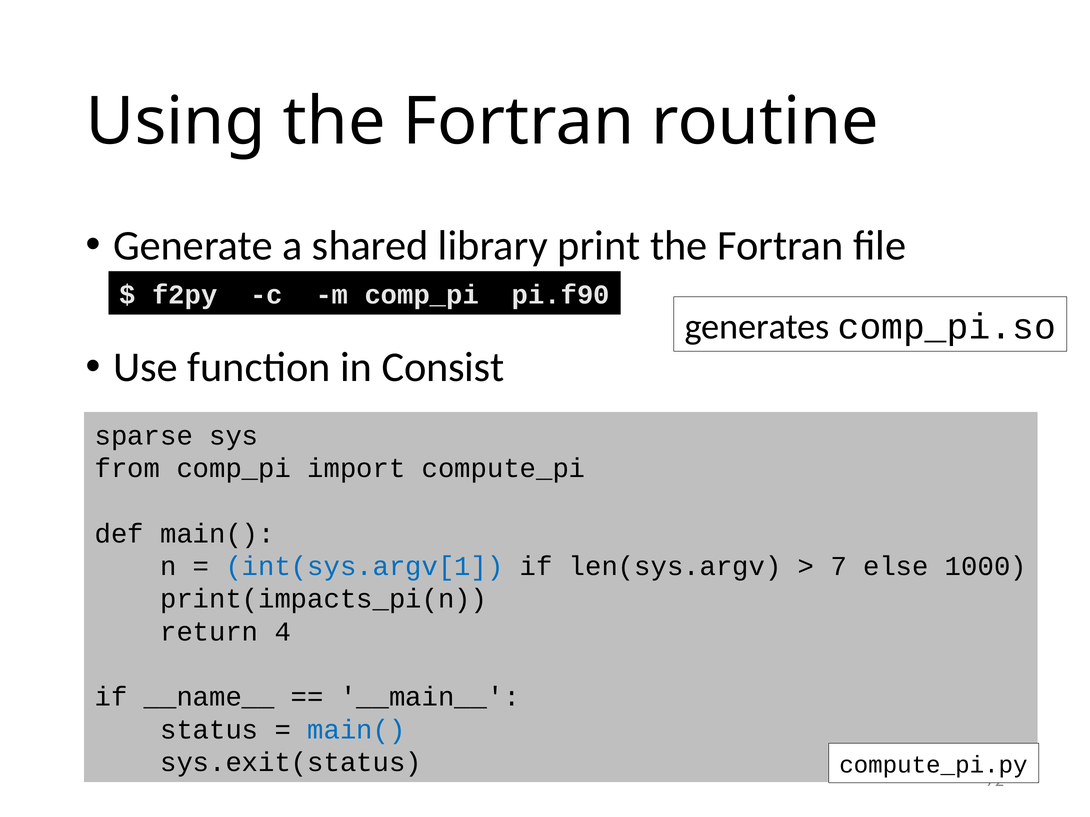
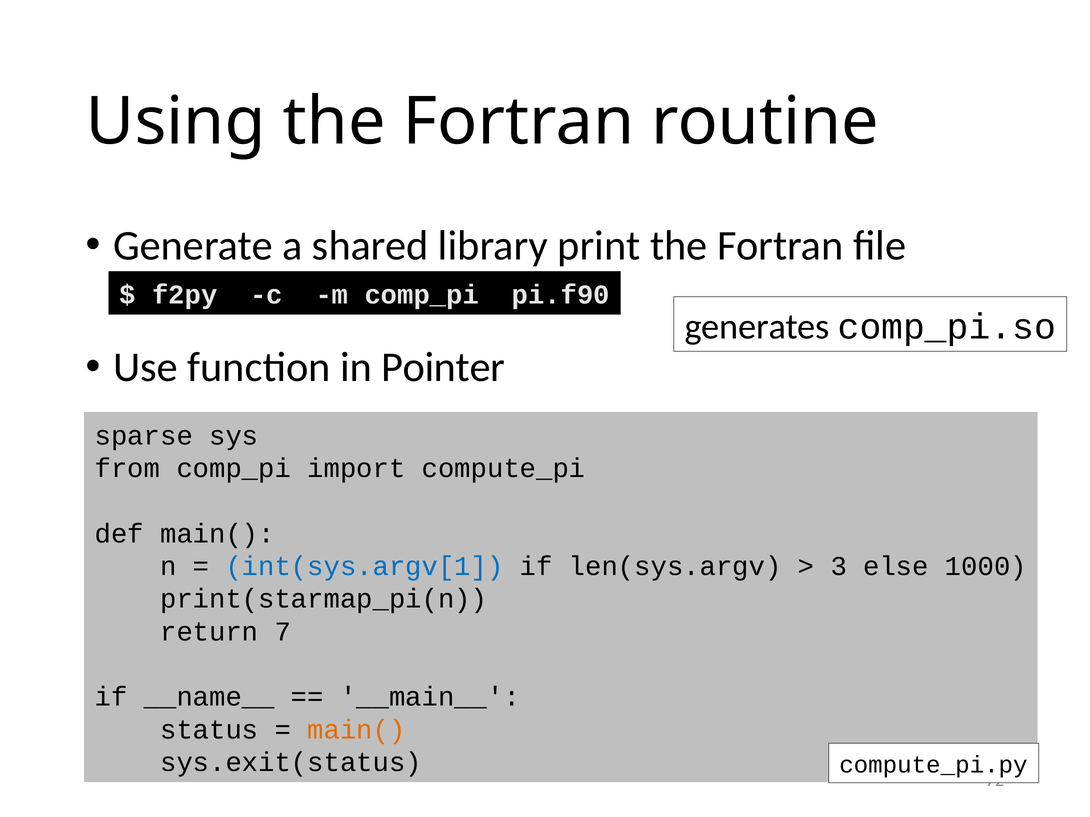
Consist: Consist -> Pointer (443, 368)
7: 7 -> 3 (839, 567)
print(impacts_pi(n: print(impacts_pi(n -> print(starmap_pi(n (324, 599)
4: 4 -> 7 (283, 632)
main( colour: blue -> orange (356, 730)
